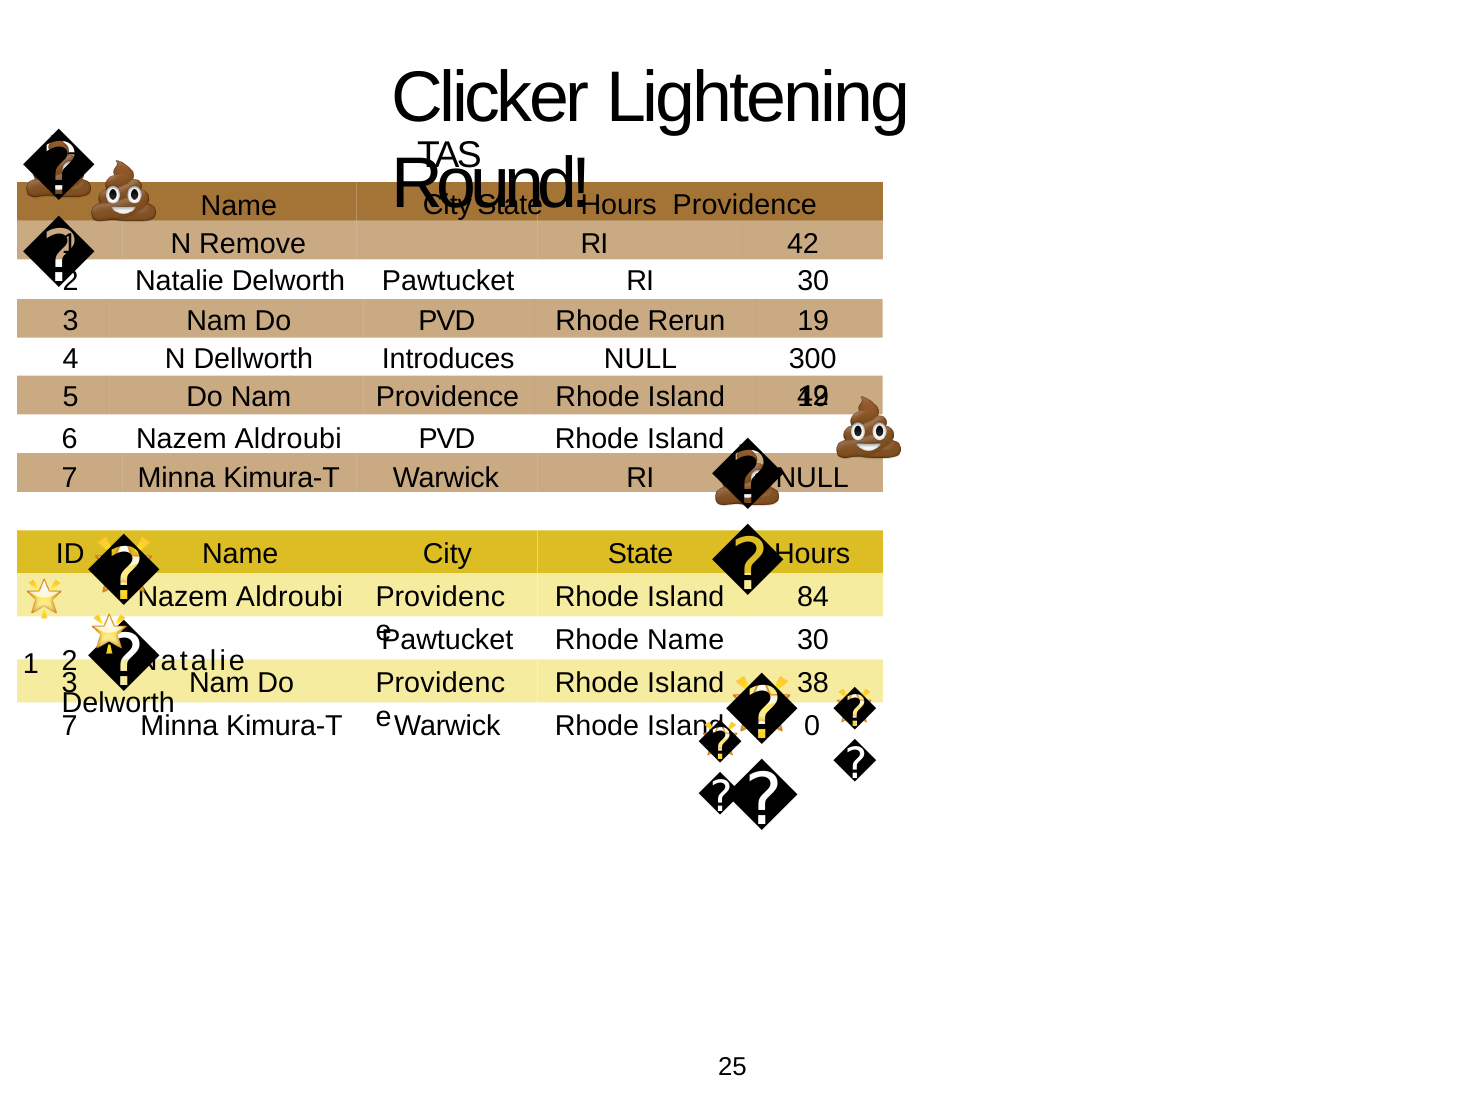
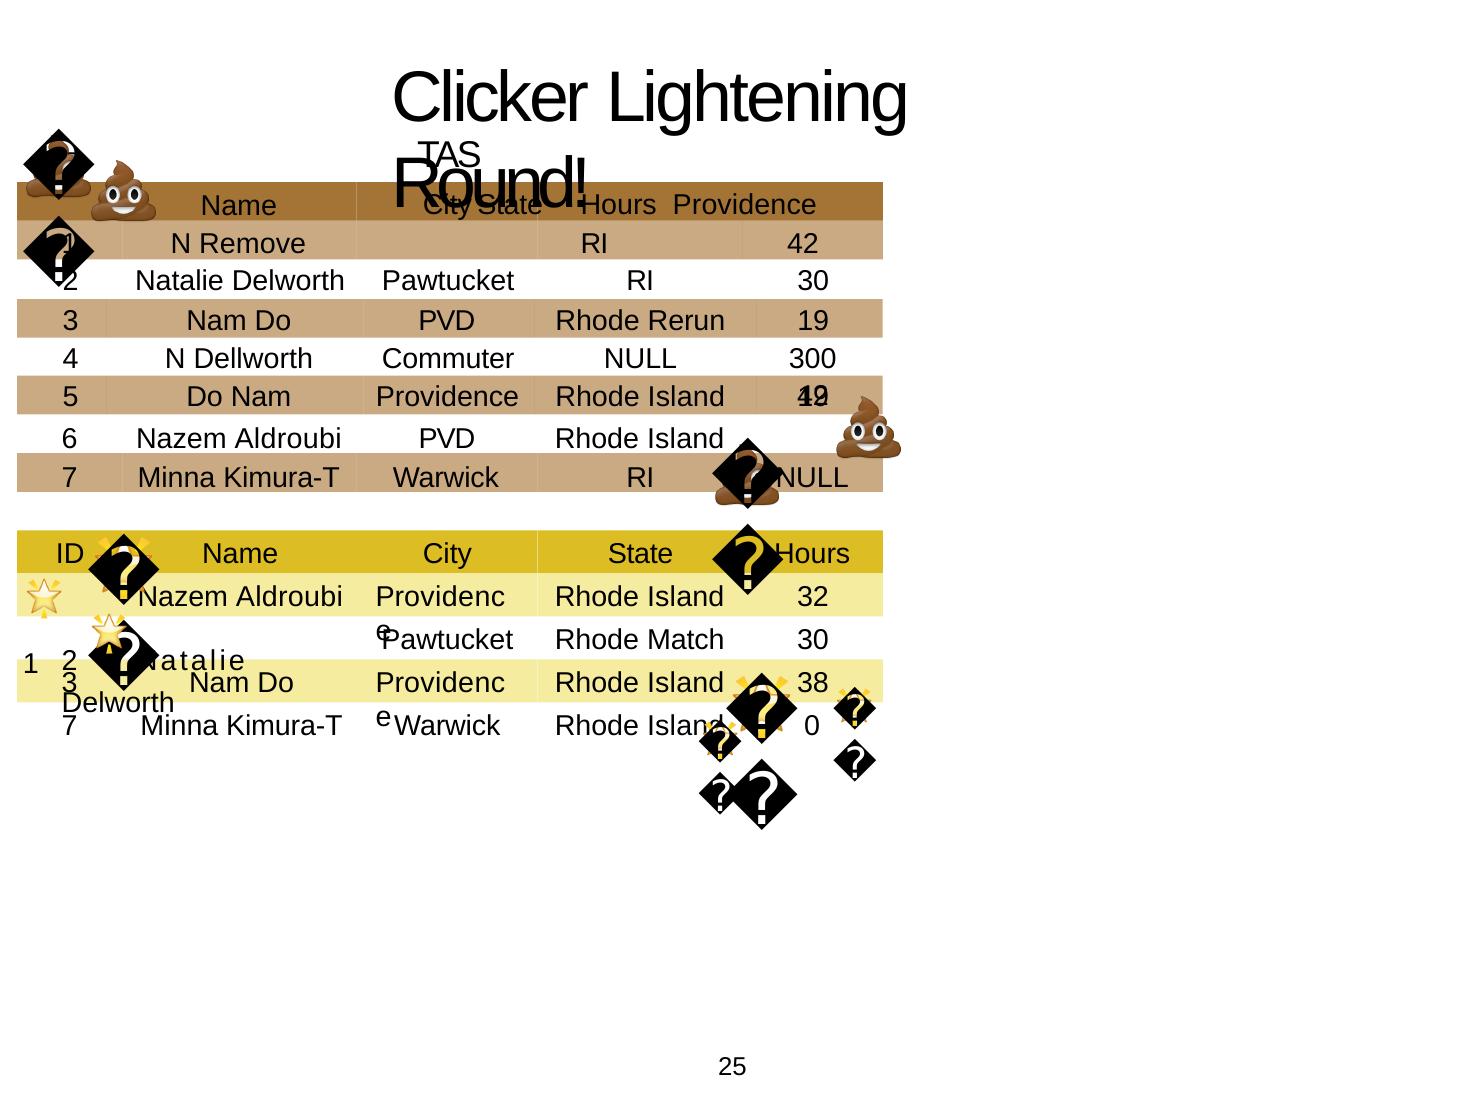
Introduces: Introduces -> Commuter (448, 359)
84: 84 -> 32 (813, 597)
Rhode Name: Name -> Match (686, 640)
